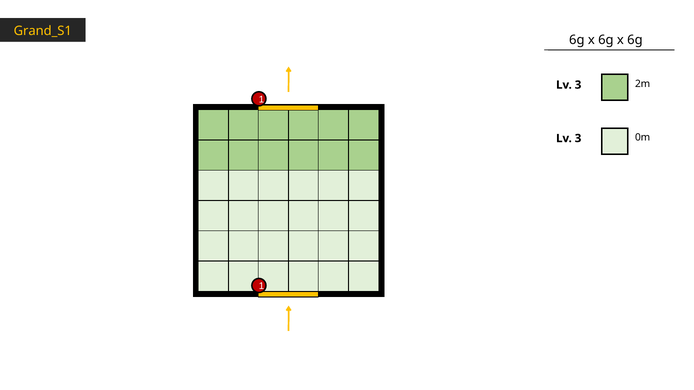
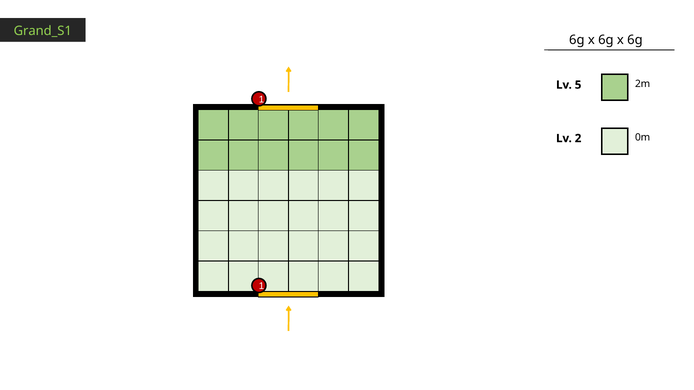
Grand_S1 colour: yellow -> light green (43, 31)
3: 3 -> 5 (578, 85)
3: 3 -> 2 (578, 138)
